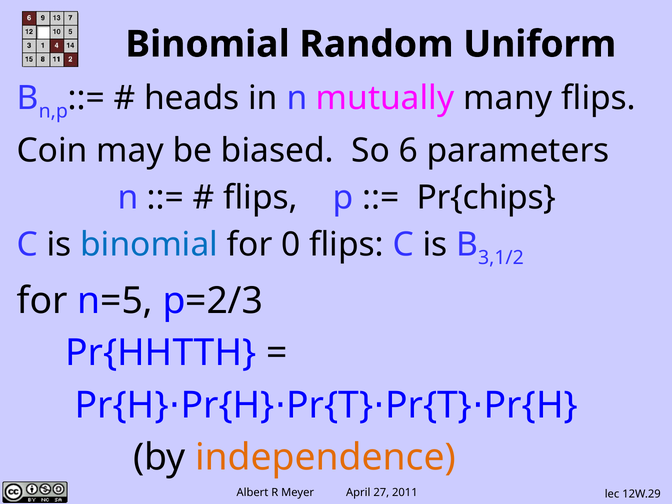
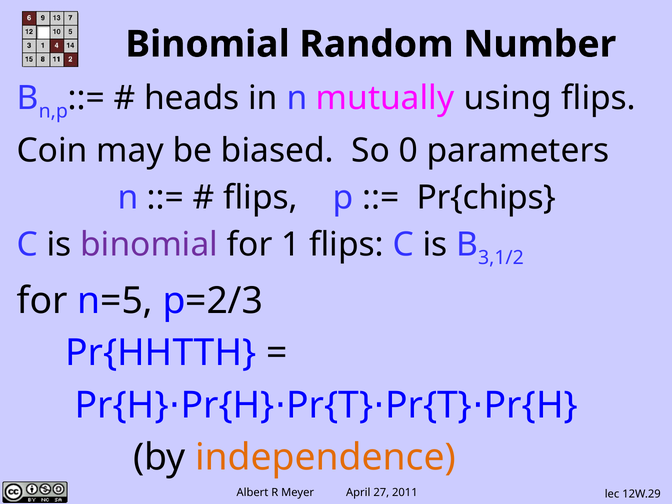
Uniform: Uniform -> Number (540, 44)
many: many -> using (508, 98)
6: 6 -> 0 (408, 151)
binomial colour: blue -> purple (149, 245)
0: 0 -> 1 (291, 245)
